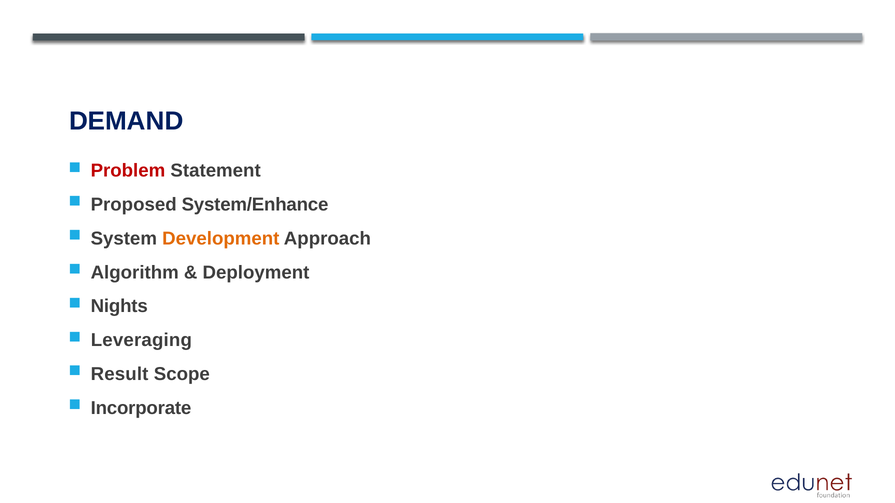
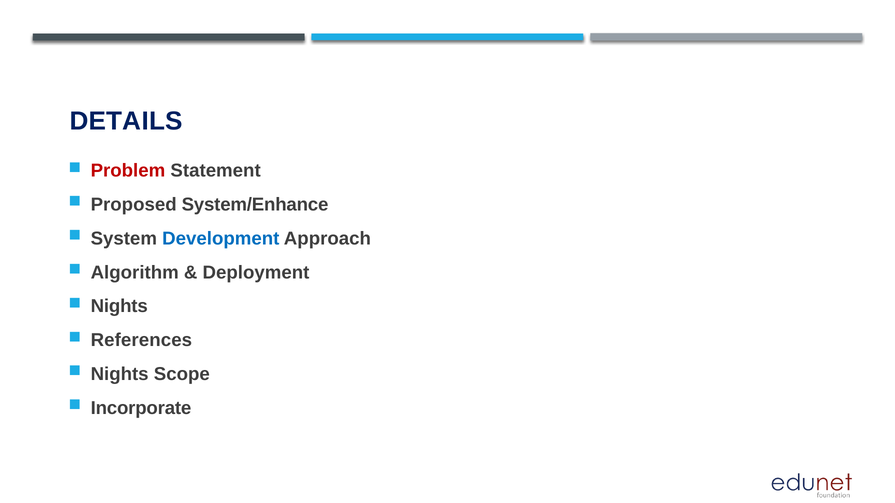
DEMAND: DEMAND -> DETAILS (126, 121)
Development colour: orange -> blue (221, 239)
Leveraging: Leveraging -> References (141, 341)
Result: Result -> Nights (120, 374)
